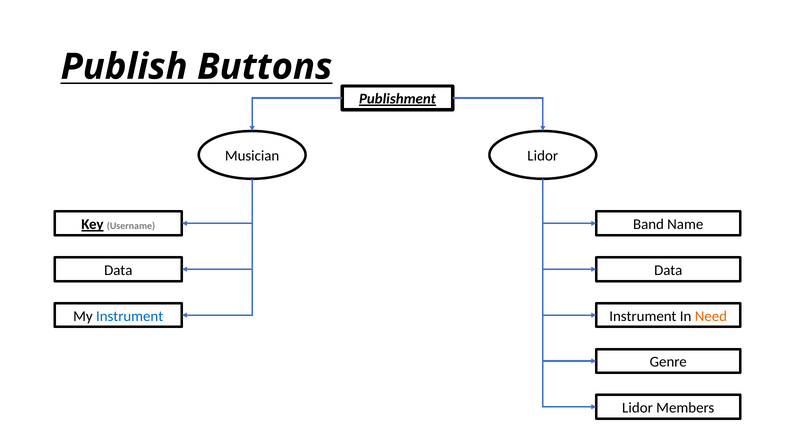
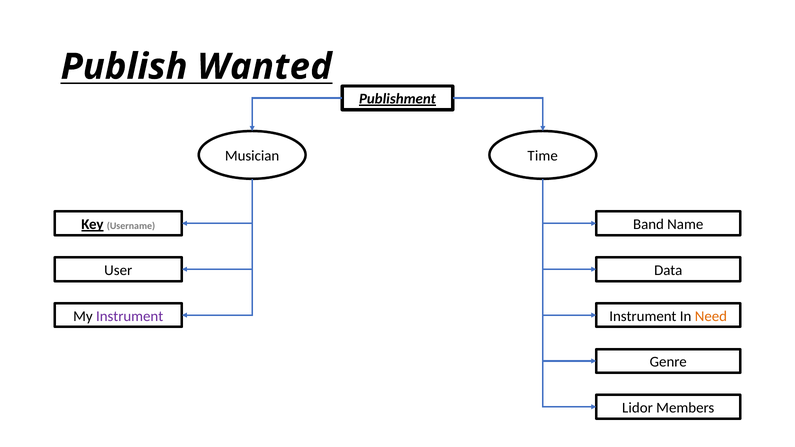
Buttons: Buttons -> Wanted (265, 67)
Musician Lidor: Lidor -> Time (543, 156)
Data: Data -> User (118, 270)
Instrument colour: blue -> purple (130, 316)
